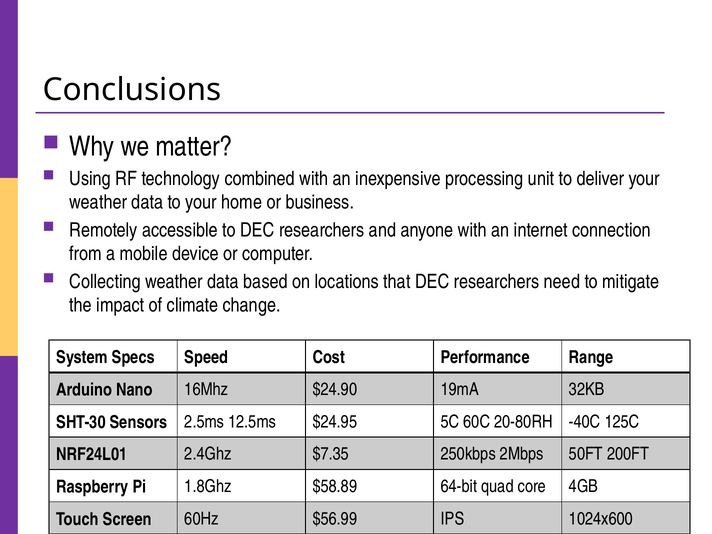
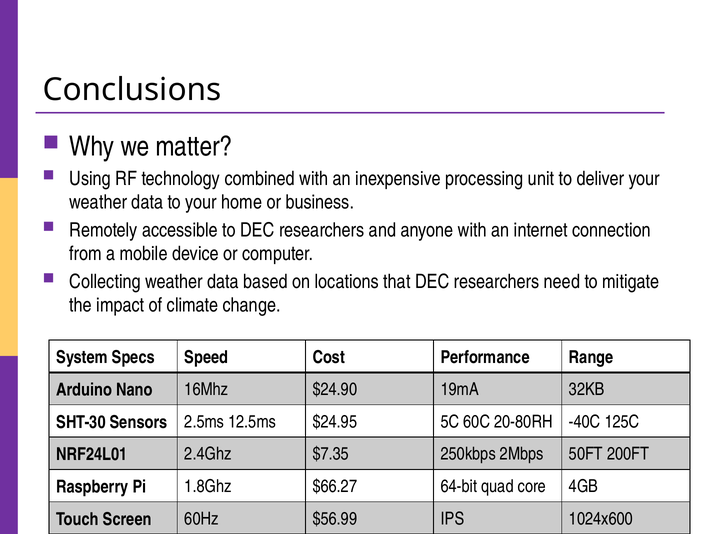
$58.89: $58.89 -> $66.27 (335, 486)
